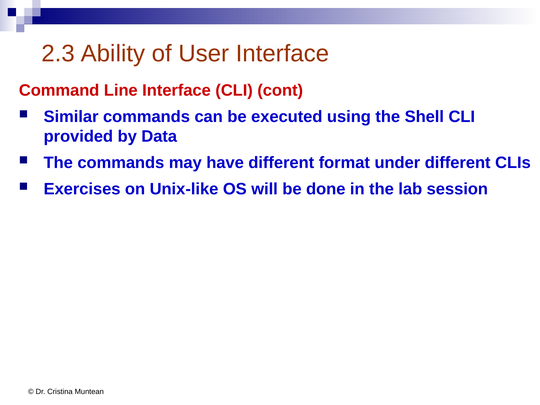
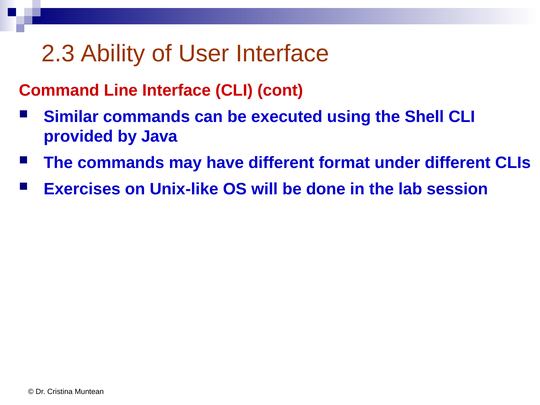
Data: Data -> Java (159, 136)
